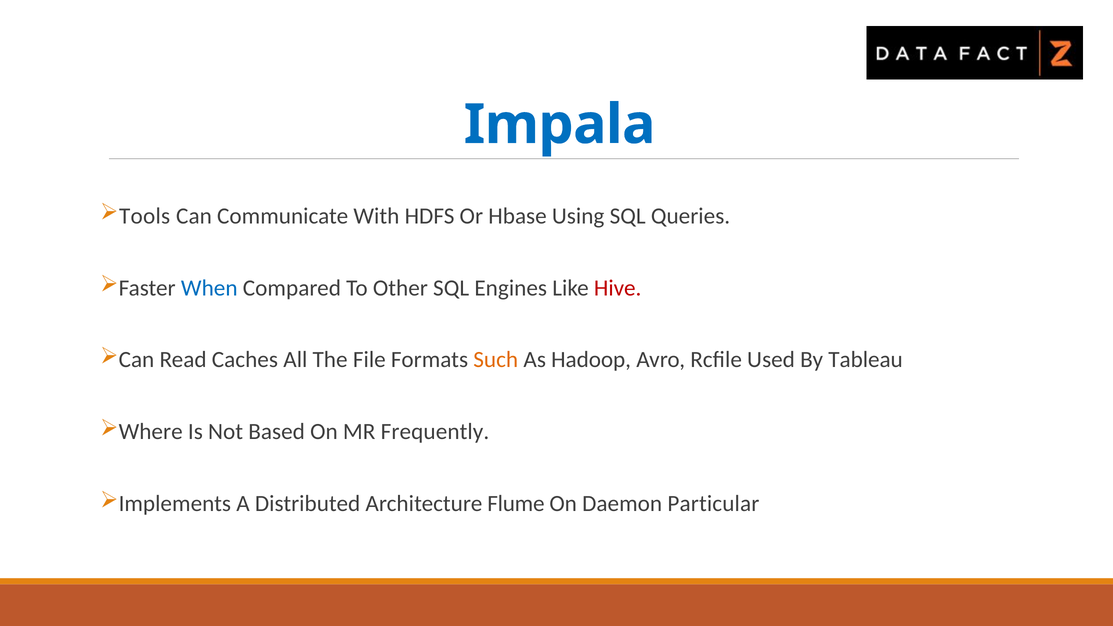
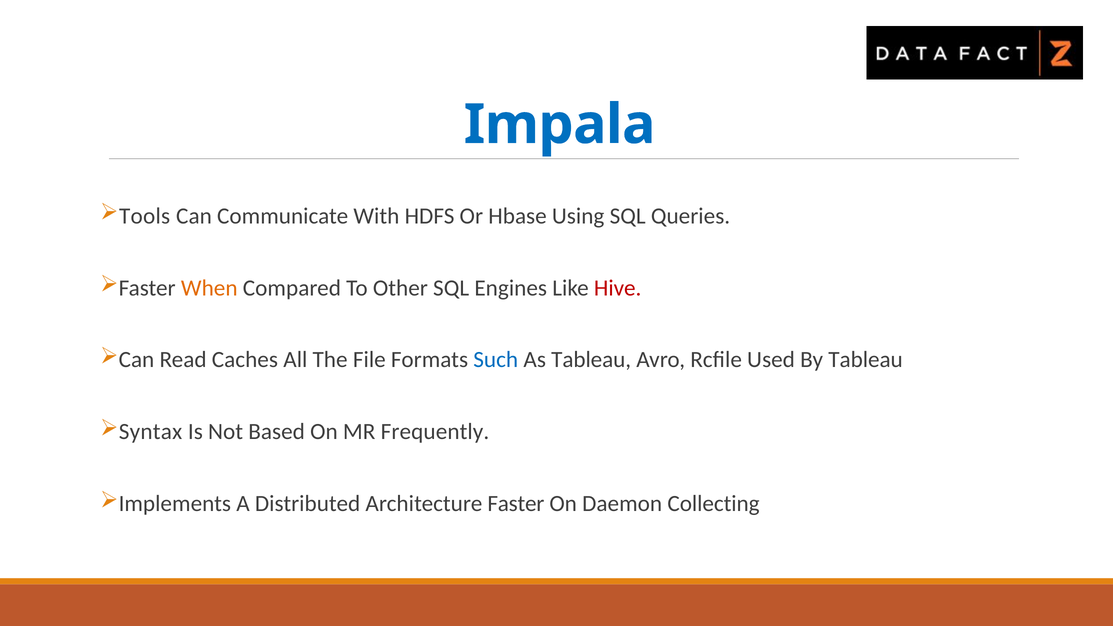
When colour: blue -> orange (209, 288)
Such colour: orange -> blue (496, 360)
As Hadoop: Hadoop -> Tableau (591, 360)
Where: Where -> Syntax (151, 432)
Architecture Flume: Flume -> Faster (516, 504)
Particular: Particular -> Collecting (714, 504)
